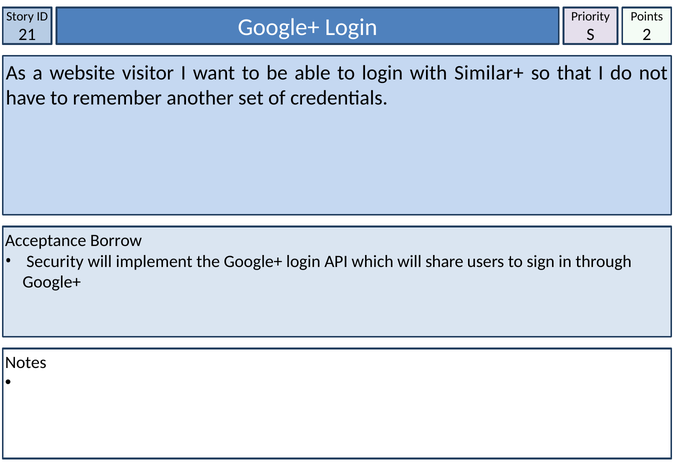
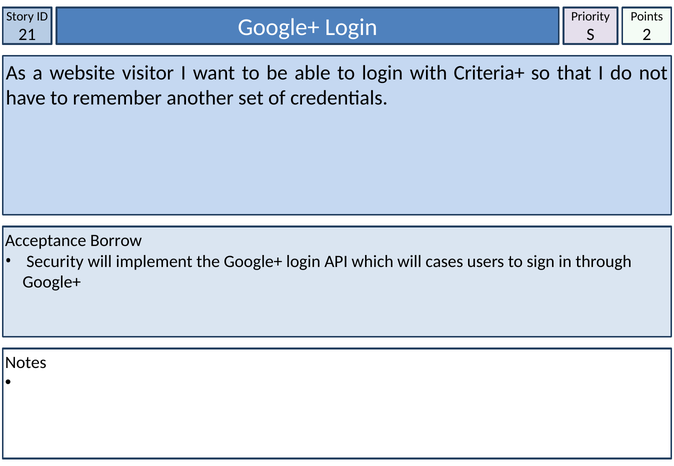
Similar+: Similar+ -> Criteria+ (489, 73)
share: share -> cases (444, 262)
